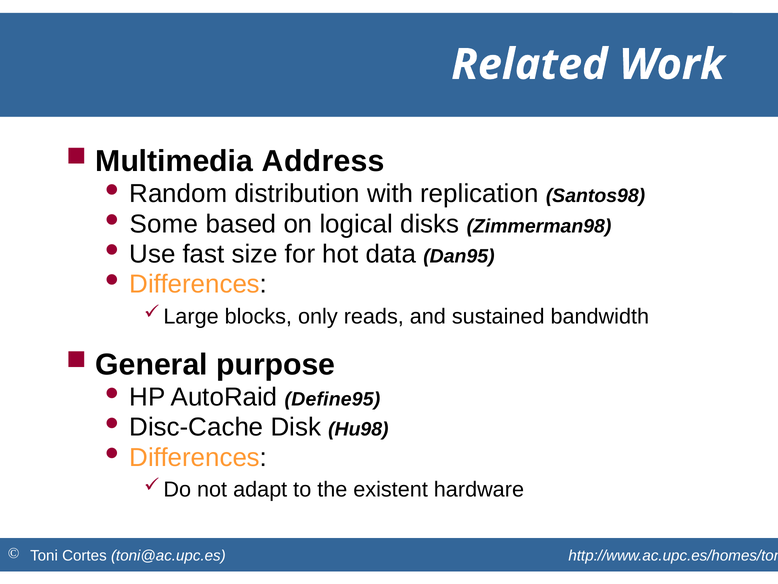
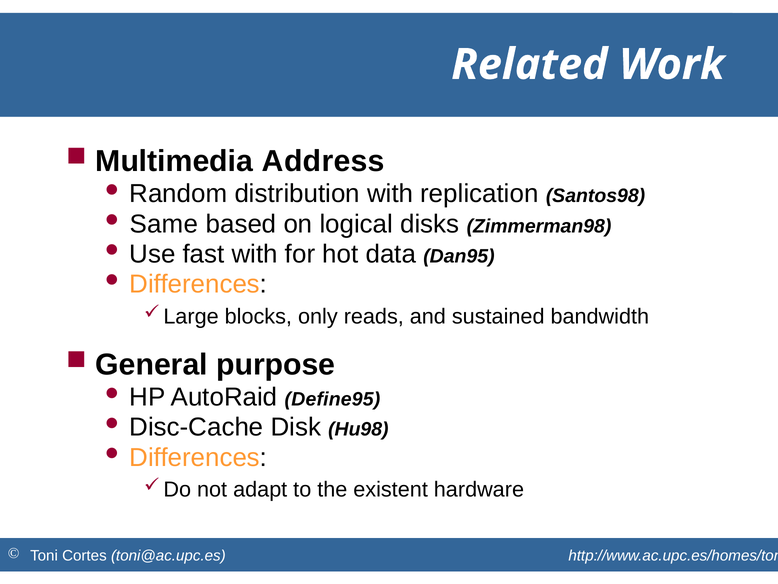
Some: Some -> Same (164, 224)
fast size: size -> with (255, 254)
